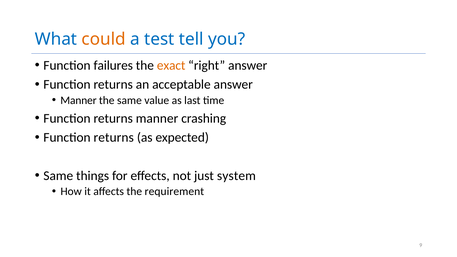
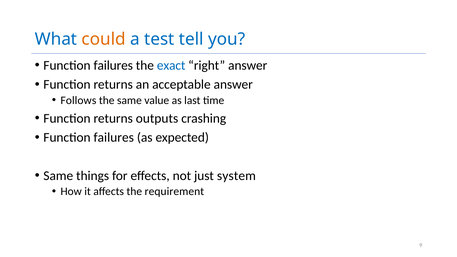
exact colour: orange -> blue (171, 65)
Manner: Manner -> Follows (78, 100)
returns manner: manner -> outputs (157, 118)
returns: returns -> failures (114, 137)
